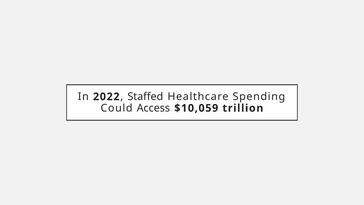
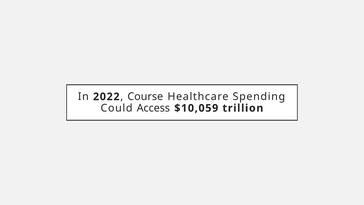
Staffed: Staffed -> Course (145, 97)
